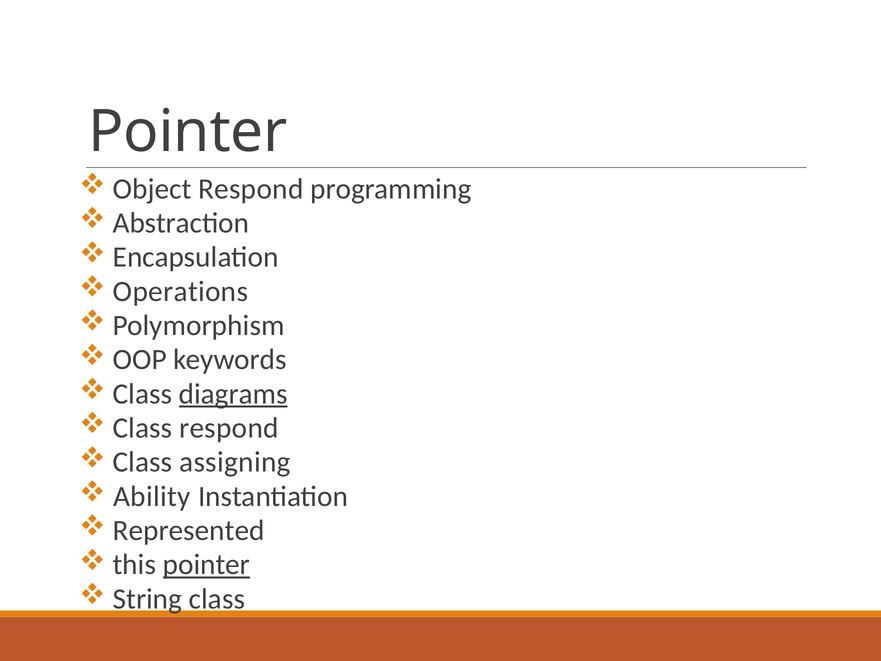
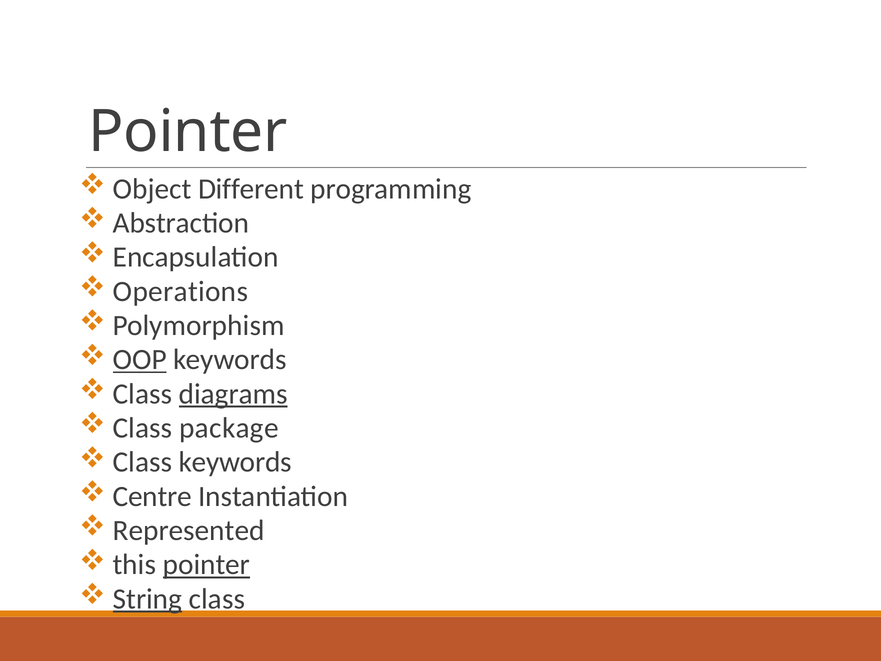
Object Respond: Respond -> Different (251, 189)
OOP underline: none -> present (140, 360)
Class respond: respond -> package (229, 428)
Class assigning: assigning -> keywords (235, 462)
Ability: Ability -> Centre (152, 496)
String underline: none -> present (147, 599)
